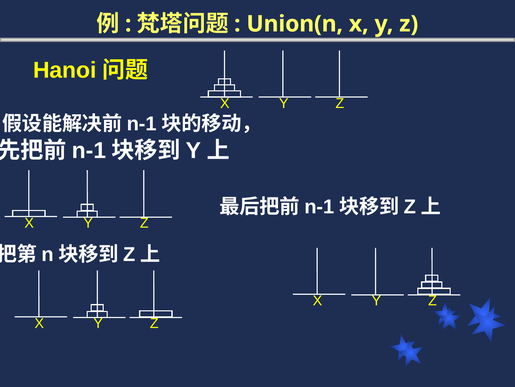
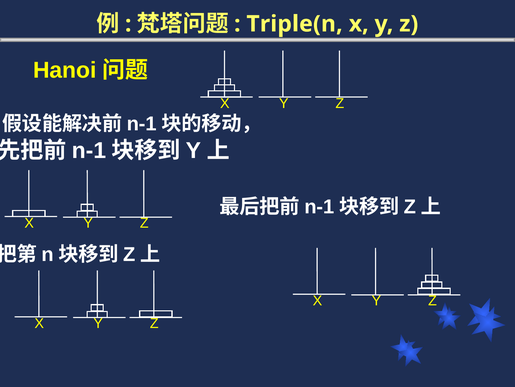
Union(n: Union(n -> Triple(n (295, 24)
